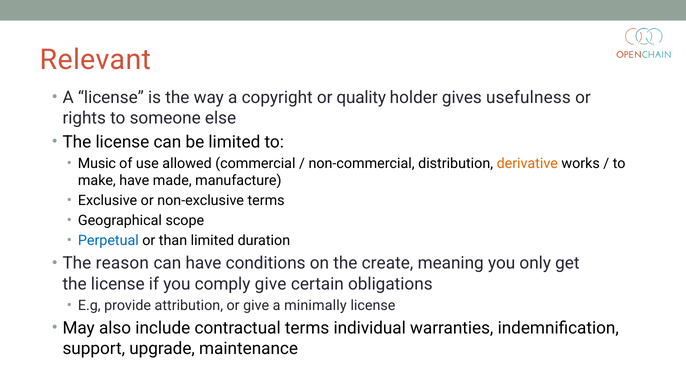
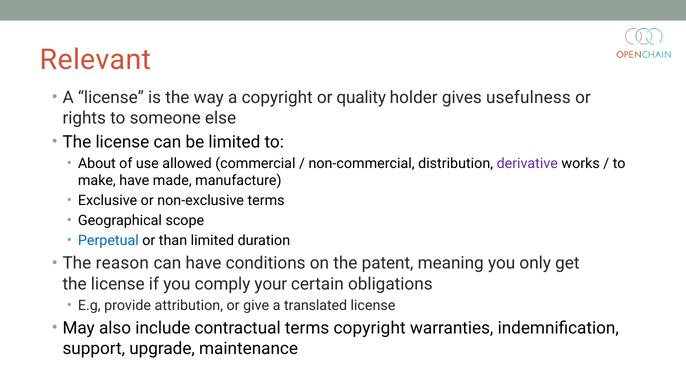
Music: Music -> About (97, 163)
derivative colour: orange -> purple (527, 163)
create: create -> patent (388, 263)
comply give: give -> your (271, 284)
minimally: minimally -> translated (316, 305)
terms individual: individual -> copyright (370, 328)
